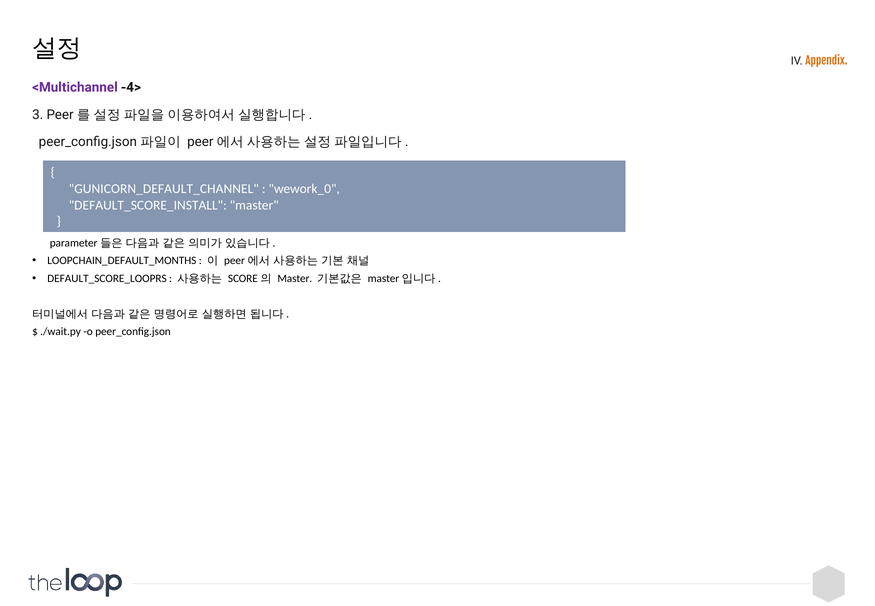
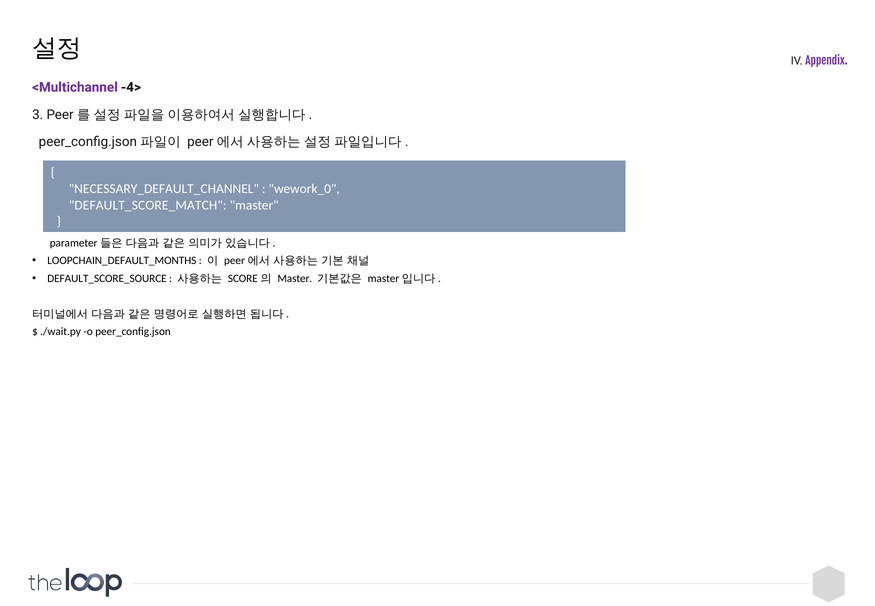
Appendix colour: orange -> purple (826, 61)
GUNICORN_DEFAULT_CHANNEL: GUNICORN_DEFAULT_CHANNEL -> NECESSARY_DEFAULT_CHANNEL (164, 189)
DEFAULT_SCORE_INSTALL: DEFAULT_SCORE_INSTALL -> DEFAULT_SCORE_MATCH (148, 205)
DEFAULT_SCORE_LOOPRS: DEFAULT_SCORE_LOOPRS -> DEFAULT_SCORE_SOURCE (107, 278)
